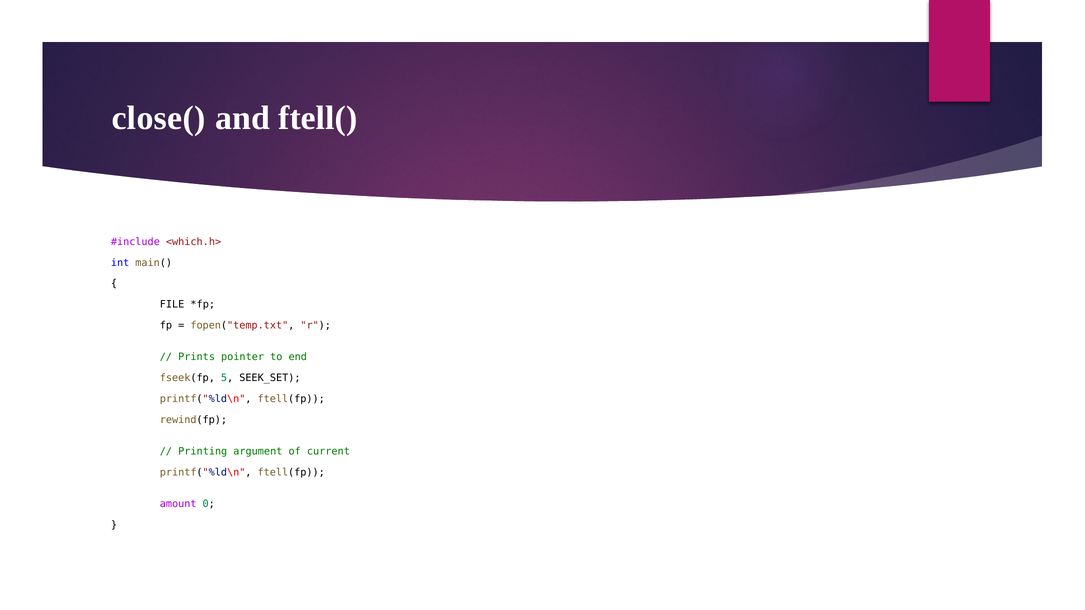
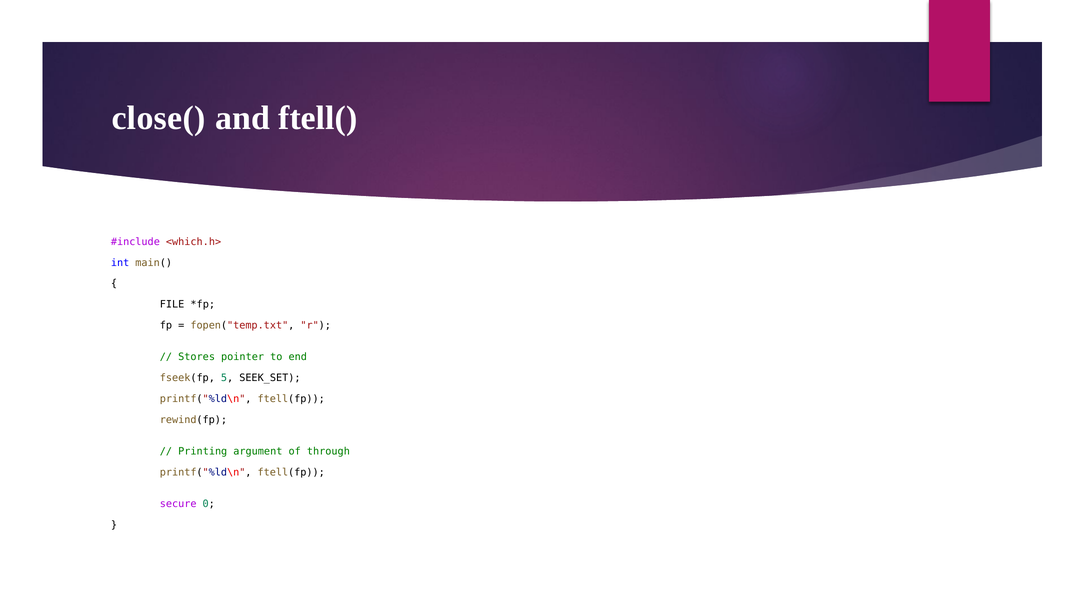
Prints: Prints -> Stores (197, 357)
current: current -> through (328, 452)
amount: amount -> secure (178, 504)
